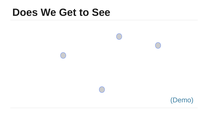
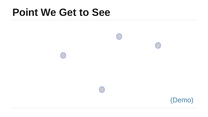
Does: Does -> Point (25, 12)
